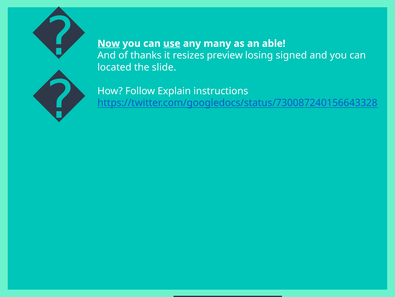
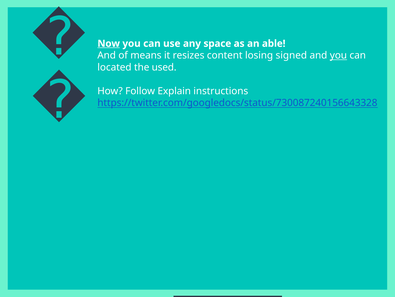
use underline: present -> none (172, 43)
any many: many -> space (217, 43)
thanks: thanks -> means (146, 55)
preview: preview -> content (225, 55)
you underline: none -> present (338, 55)
slide: slide -> used (164, 67)
